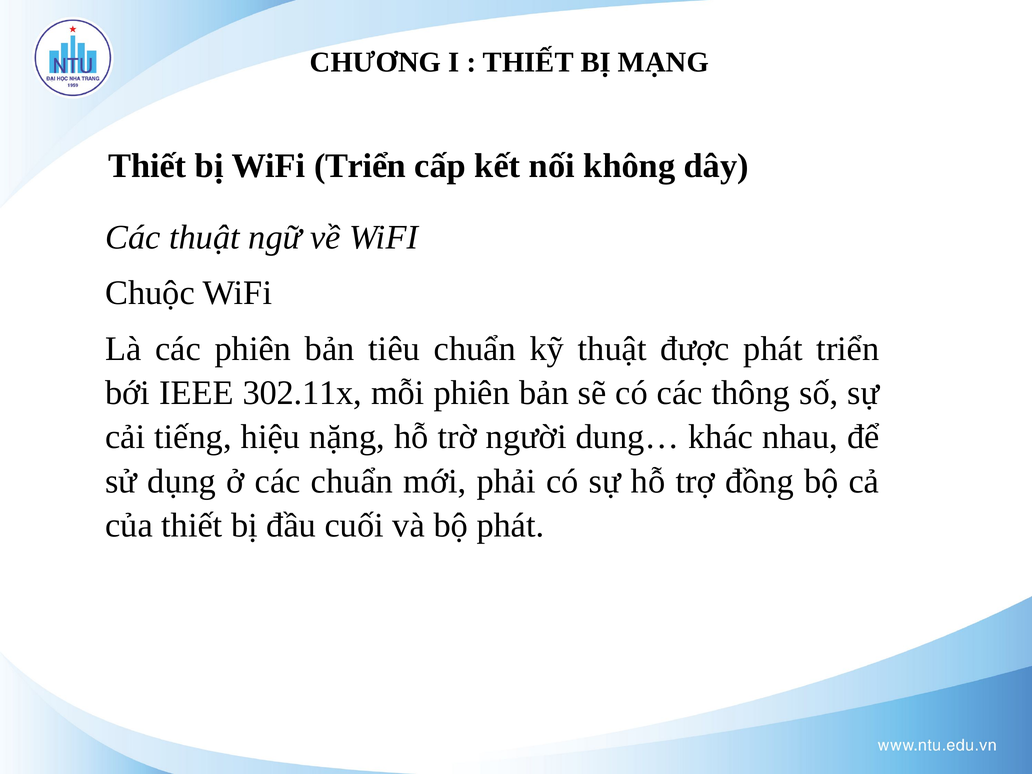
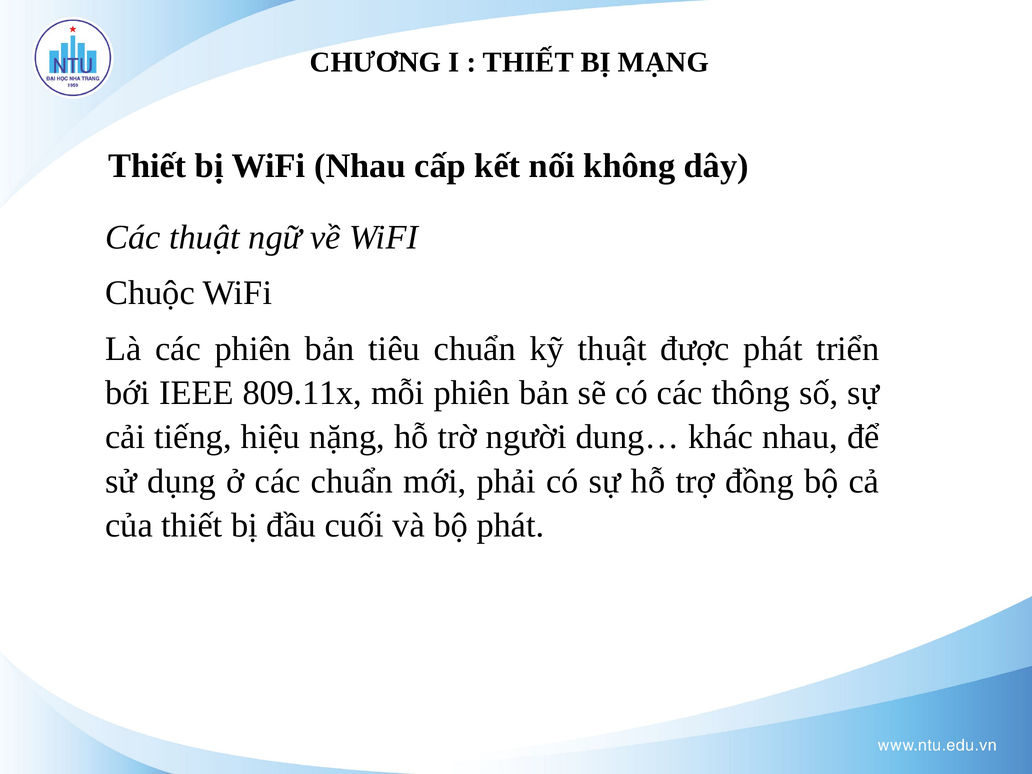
WiFi Triển: Triển -> Nhau (360, 166)
302.11x: 302.11x -> 809.11x (302, 393)
